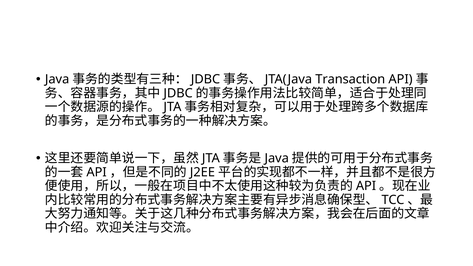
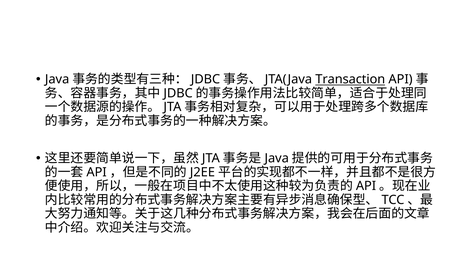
Transaction underline: none -> present (350, 79)
